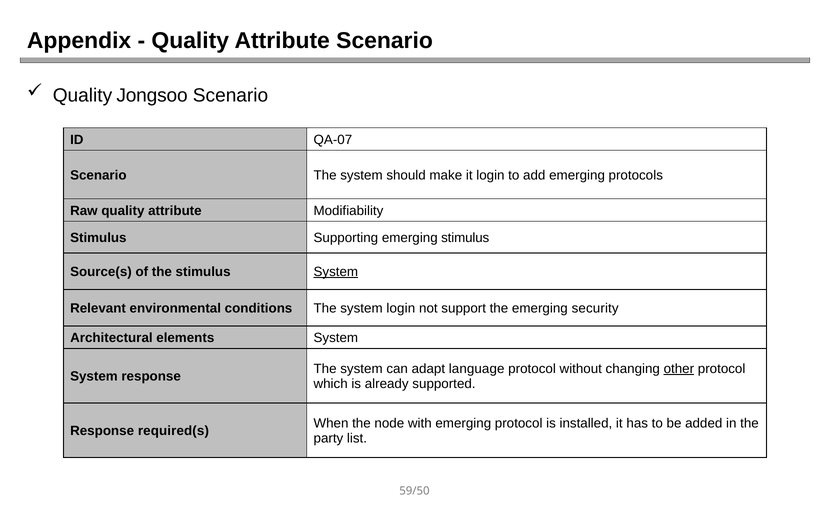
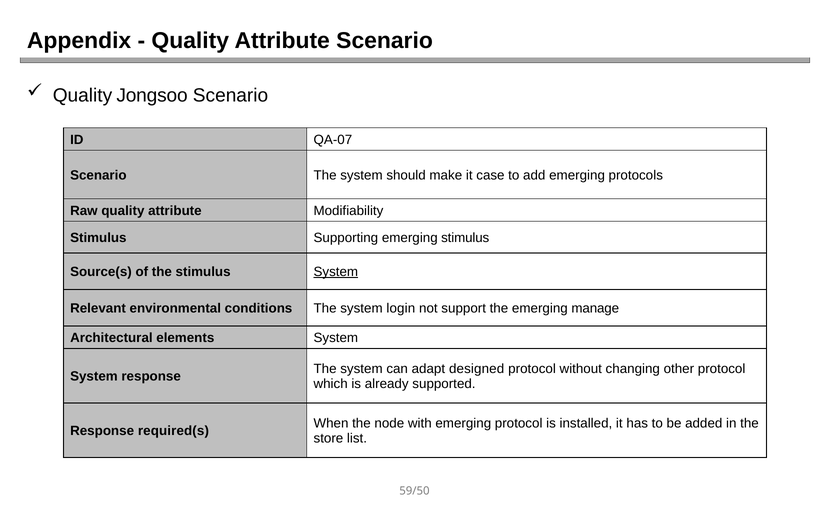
it login: login -> case (490, 175)
security: security -> manage (595, 308)
language: language -> designed (477, 369)
other underline: present -> none (679, 369)
party: party -> store (328, 438)
